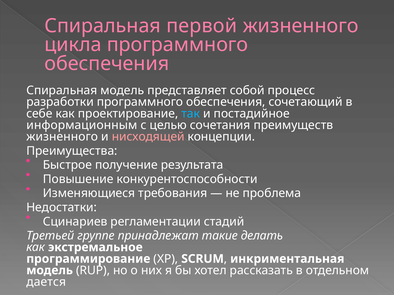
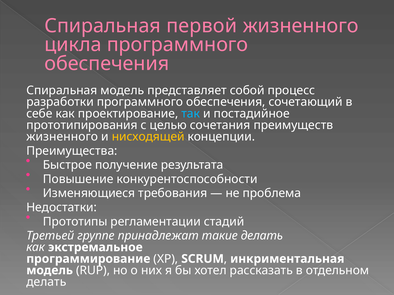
информационным: информационным -> прототипирования (82, 125)
нисходящей colour: pink -> yellow (148, 137)
Сцинариев: Сцинариев -> Прототипы (75, 222)
дается: дается -> делать (46, 282)
